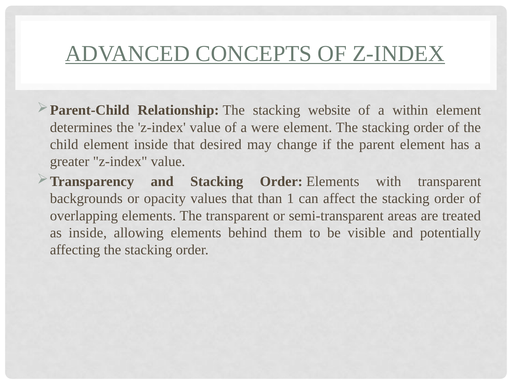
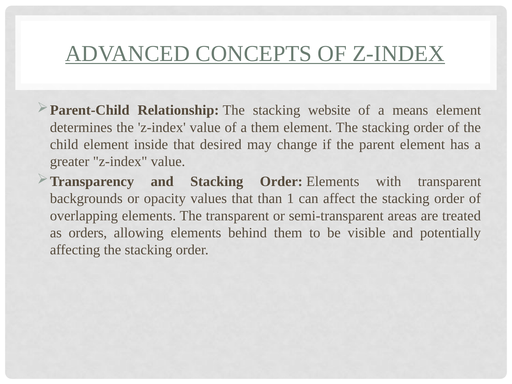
within: within -> means (410, 110)
a were: were -> them (265, 127)
as inside: inside -> orders (88, 233)
